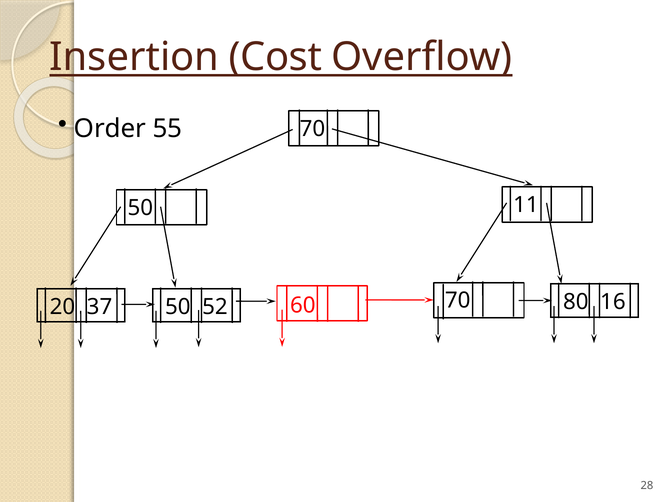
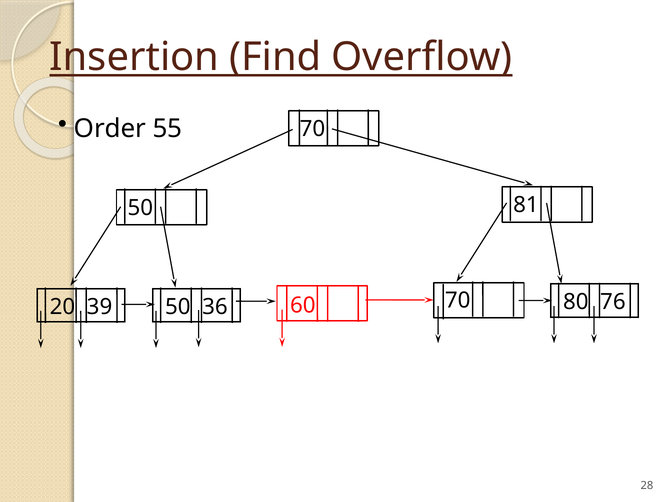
Cost: Cost -> Find (275, 57)
11: 11 -> 81 (526, 205)
37: 37 -> 39 (100, 307)
52: 52 -> 36 (215, 307)
16: 16 -> 76 (613, 302)
